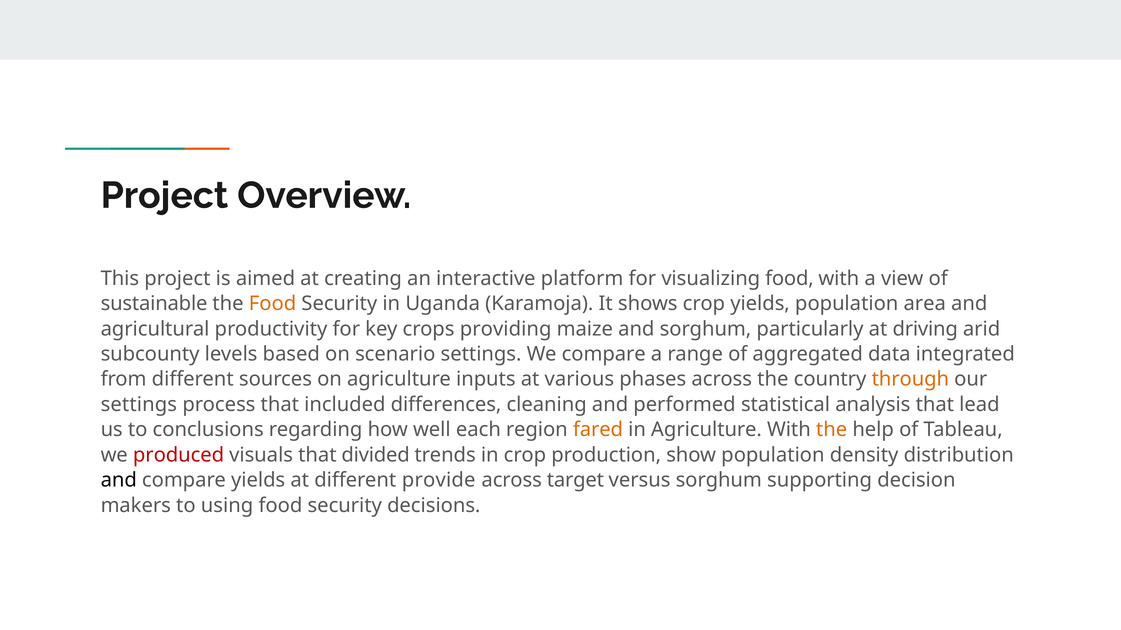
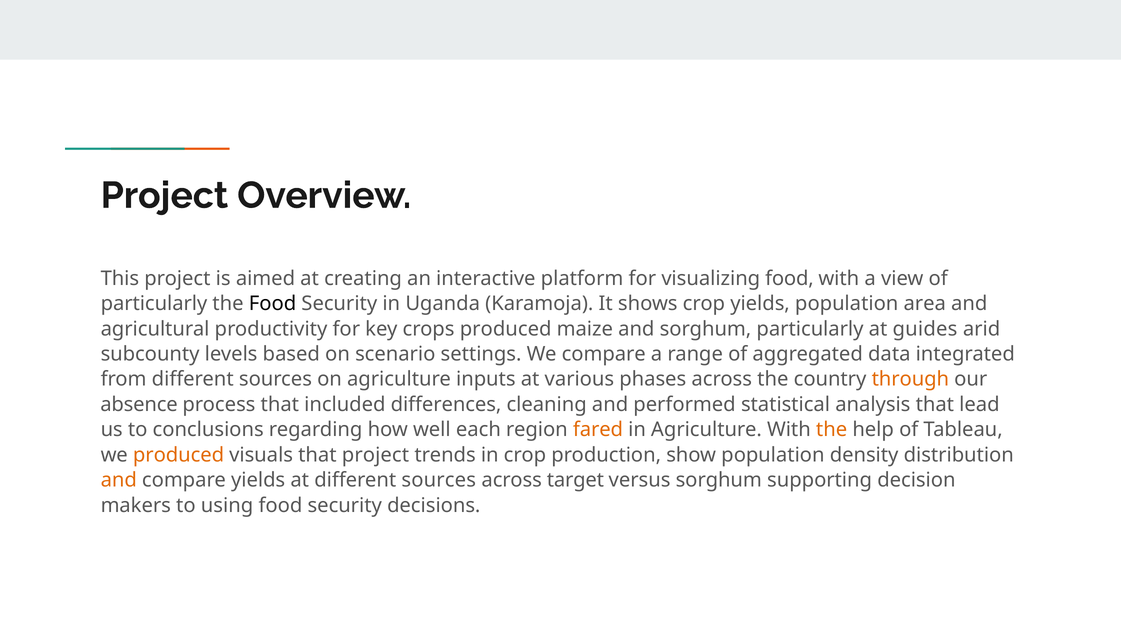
sustainable: sustainable -> particularly (154, 304)
Food colour: orange -> black (273, 304)
crops providing: providing -> produced (506, 329)
driving: driving -> guides (925, 329)
settings: settings -> absence (139, 405)
produced colour: red -> orange (179, 455)
that divided: divided -> project (375, 455)
and colour: black -> orange (119, 481)
at different provide: provide -> sources (439, 481)
